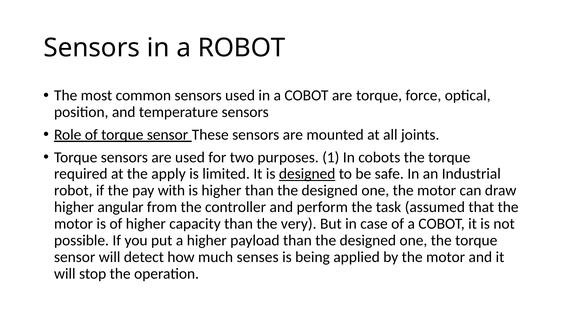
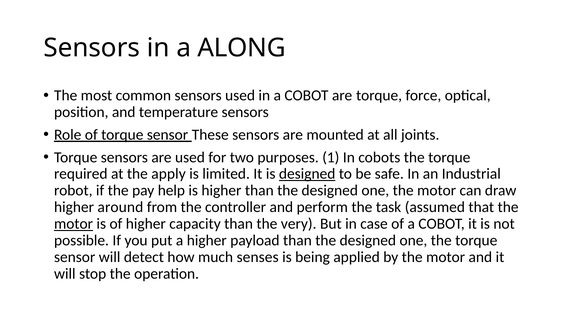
a ROBOT: ROBOT -> ALONG (242, 48)
with: with -> help (171, 191)
angular: angular -> around (120, 207)
motor underline: none -> present (74, 224)
